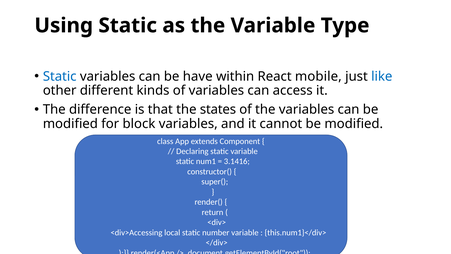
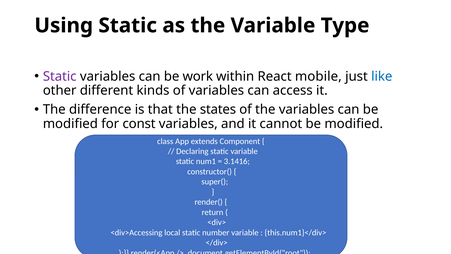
Static colour: blue -> purple (60, 76)
have: have -> work (198, 76)
block: block -> const (139, 124)
